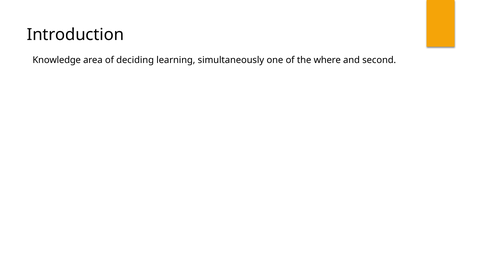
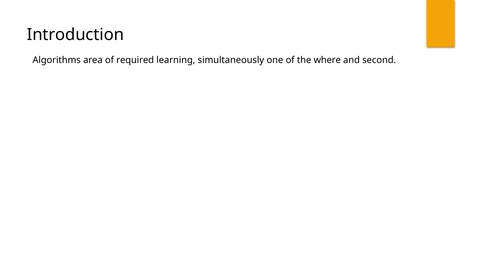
Knowledge: Knowledge -> Algorithms (57, 60)
deciding: deciding -> required (135, 60)
